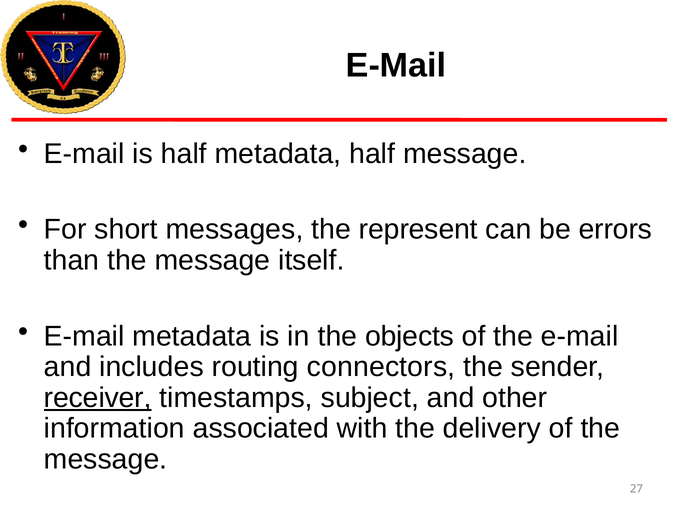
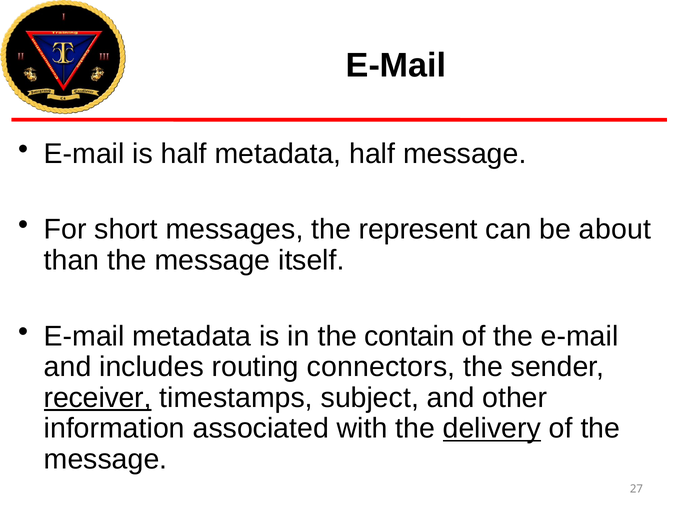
errors: errors -> about (615, 230)
objects: objects -> contain (410, 336)
delivery underline: none -> present (492, 429)
